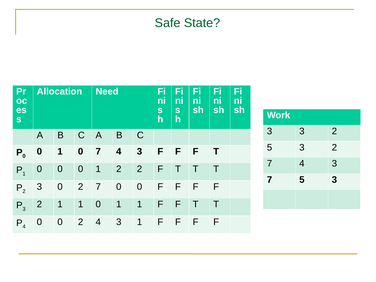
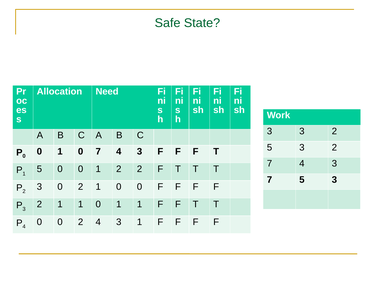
0: 0 -> 5 (39, 169)
0 2 7: 7 -> 1 (98, 187)
